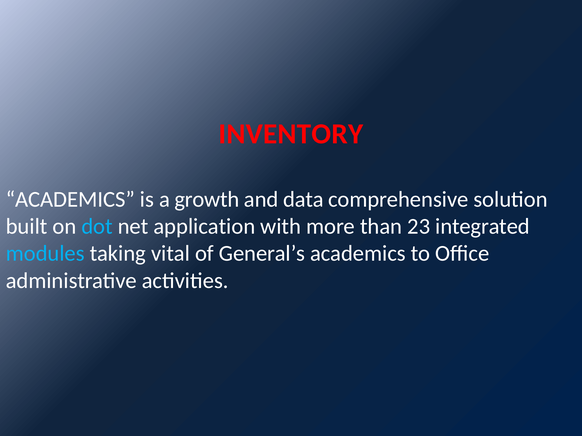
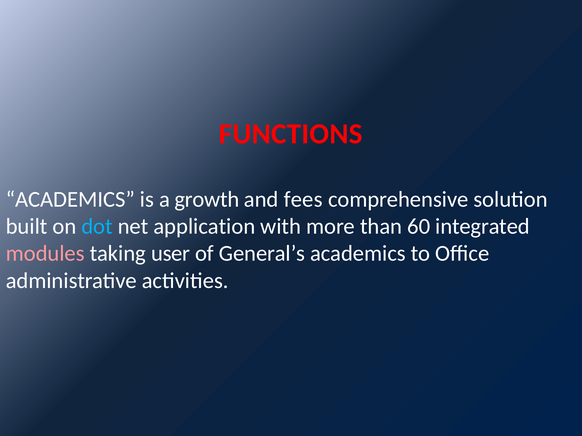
INVENTORY: INVENTORY -> FUNCTIONS (291, 134)
data: data -> fees (303, 199)
23: 23 -> 60 (419, 227)
modules colour: light blue -> pink (45, 254)
vital: vital -> user (171, 254)
